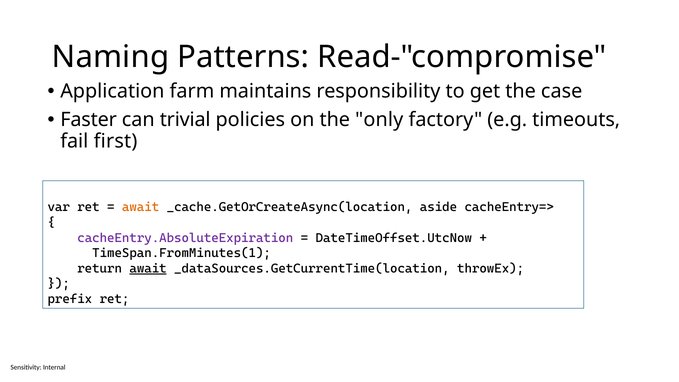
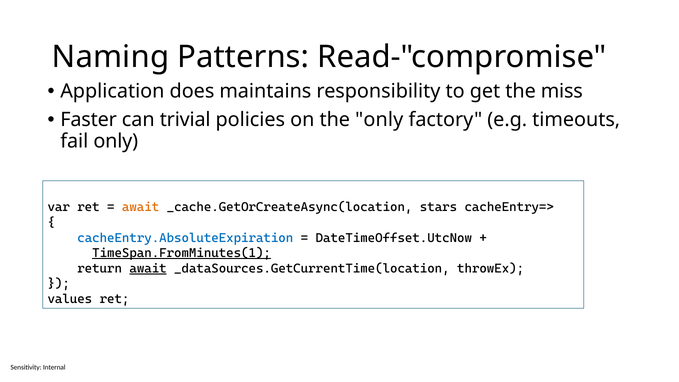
farm: farm -> does (192, 91)
case: case -> miss (562, 91)
fail first: first -> only (116, 141)
aside: aside -> stars (438, 207)
cacheEntry.AbsoluteExpiration colour: purple -> blue (185, 238)
TimeSpan.FromMinutes(1 underline: none -> present (182, 253)
prefix: prefix -> values (70, 299)
